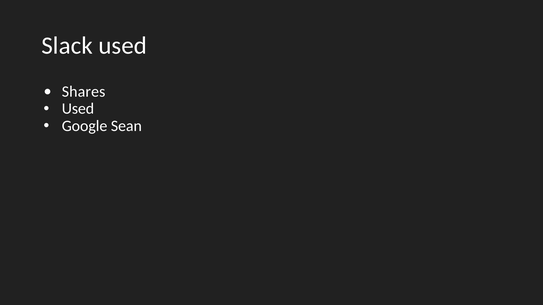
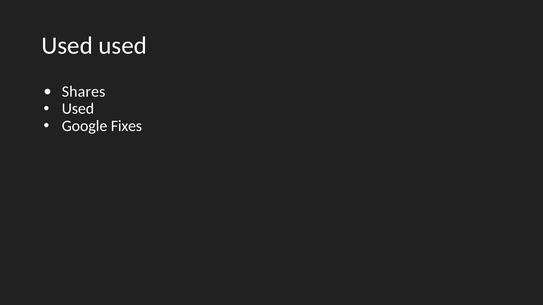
Slack: Slack -> Used (67, 46)
Sean: Sean -> Fixes (126, 126)
